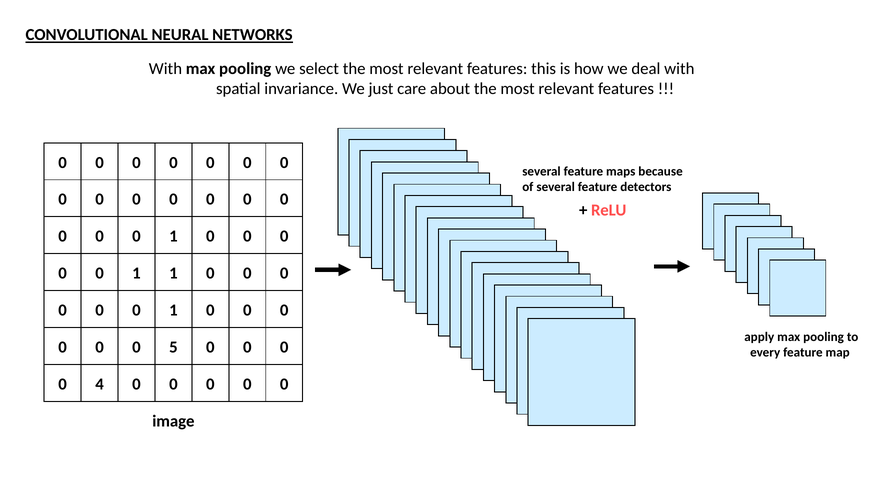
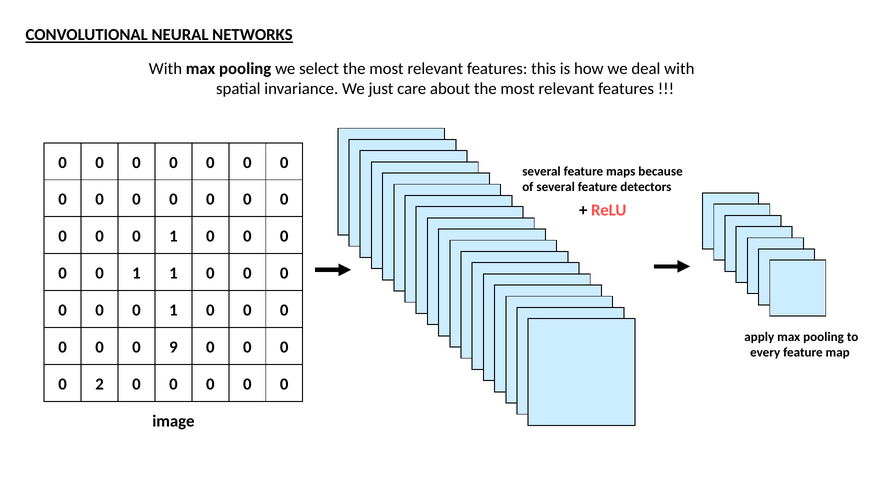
5: 5 -> 9 (173, 347)
4: 4 -> 2 (100, 384)
